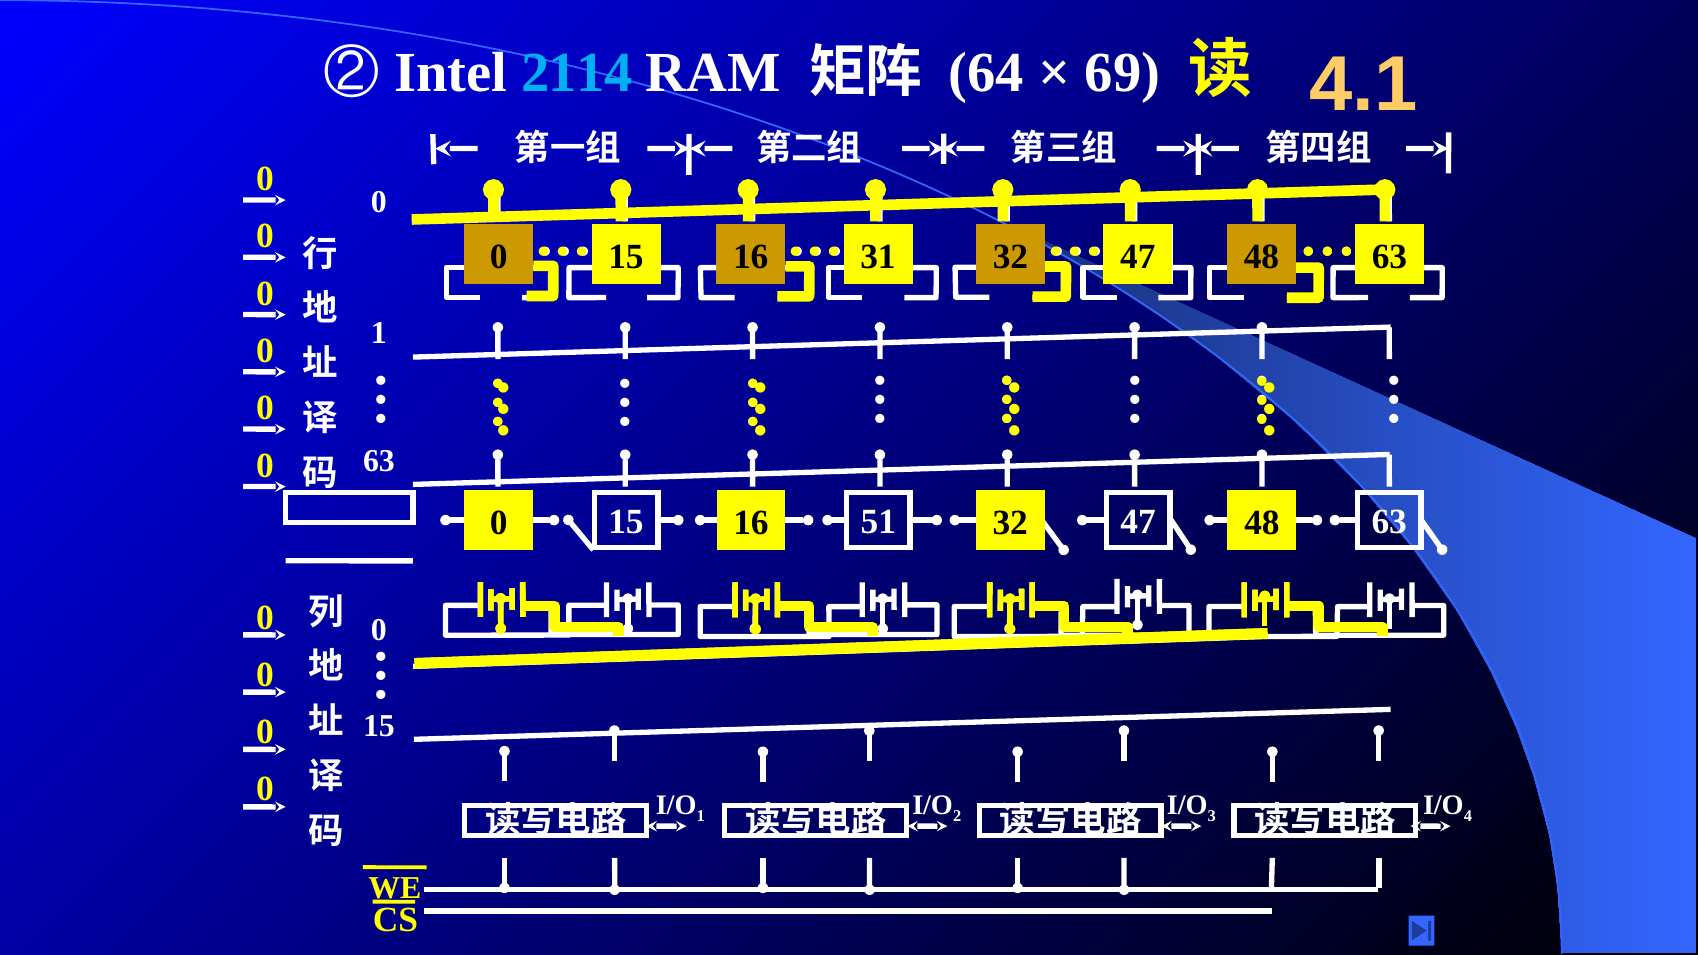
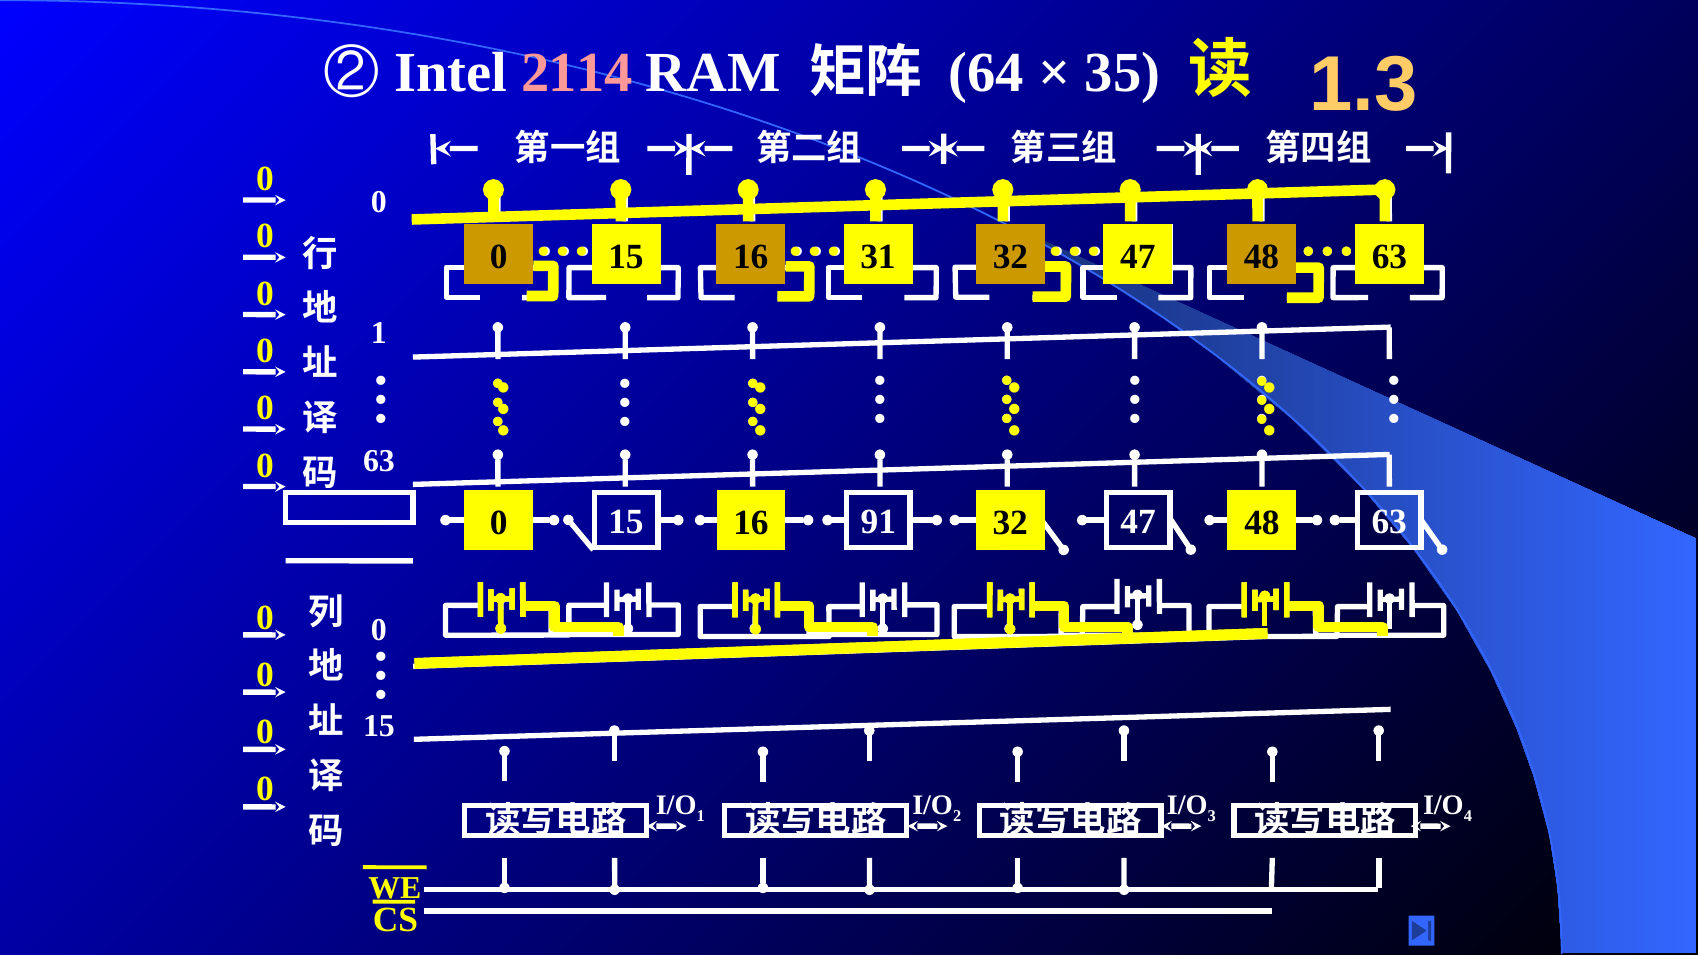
4.1: 4.1 -> 1.3 (1364, 85)
2114 colour: light blue -> pink (577, 72)
69: 69 -> 35 (1122, 72)
51: 51 -> 91 (878, 522)
